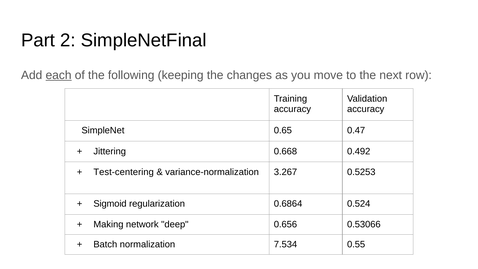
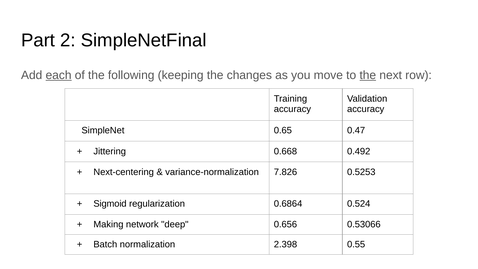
the underline: none -> present (368, 75)
Test-centering: Test-centering -> Next-centering (124, 172)
3.267: 3.267 -> 7.826 (285, 172)
7.534: 7.534 -> 2.398 (285, 244)
